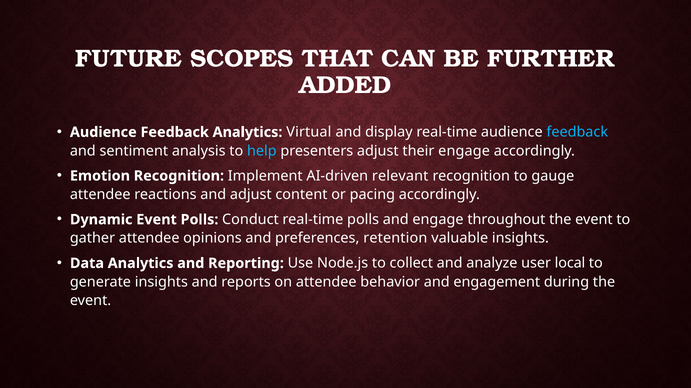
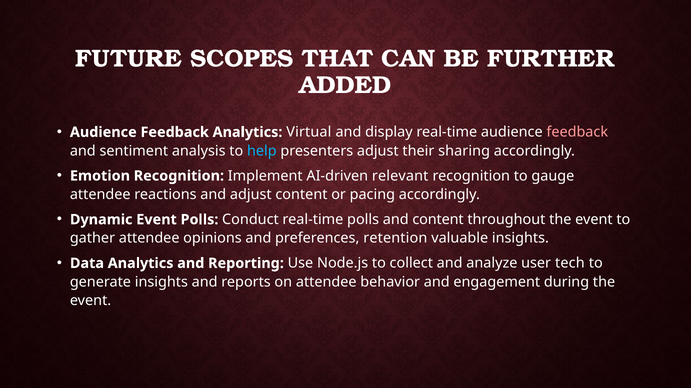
feedback colour: light blue -> pink (577, 132)
their engage: engage -> sharing (464, 151)
and engage: engage -> content (438, 220)
local: local -> tech (570, 264)
